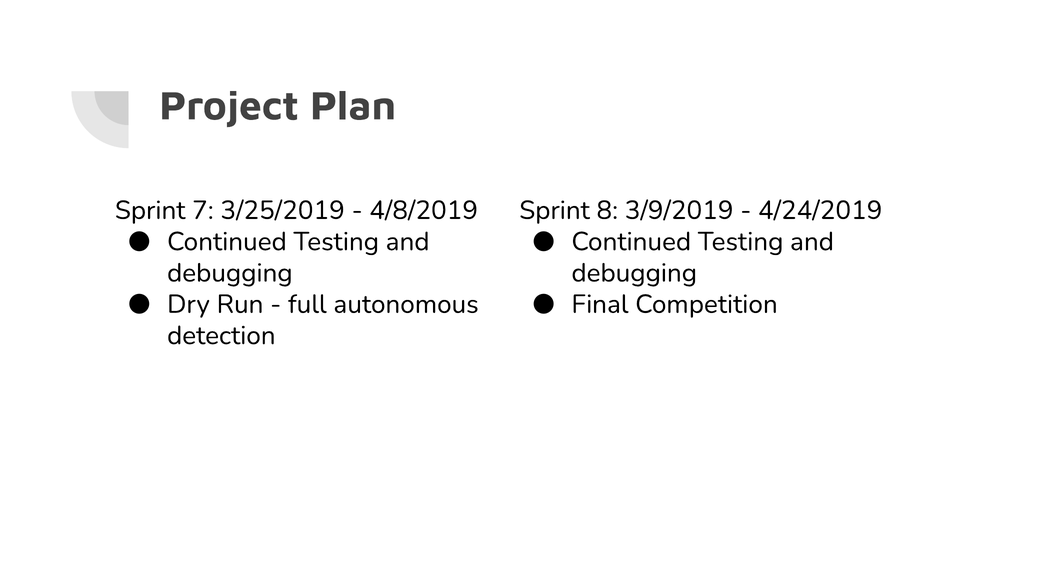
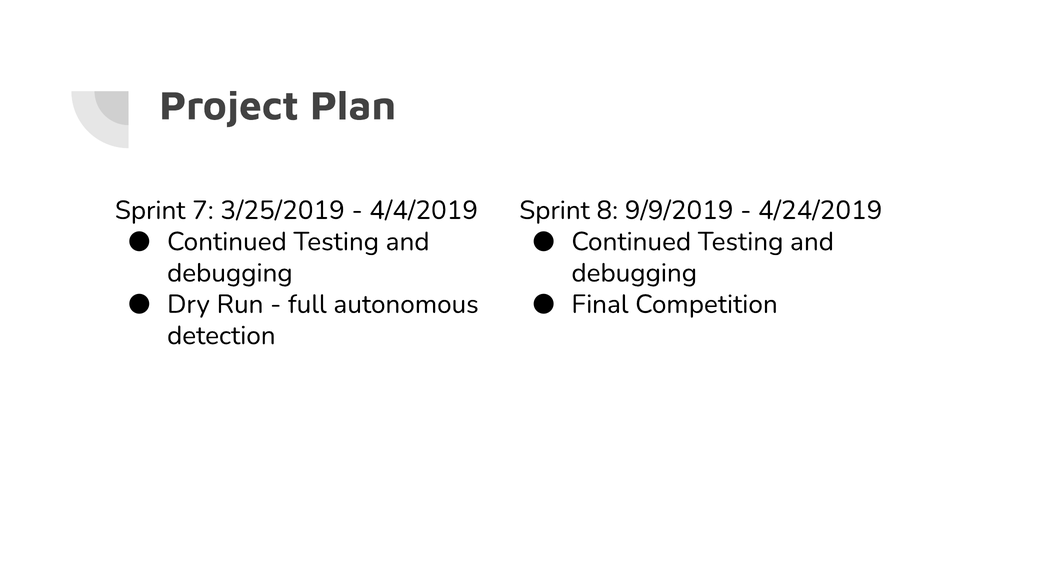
4/8/2019: 4/8/2019 -> 4/4/2019 (424, 210)
3/9/2019: 3/9/2019 -> 9/9/2019 (679, 210)
